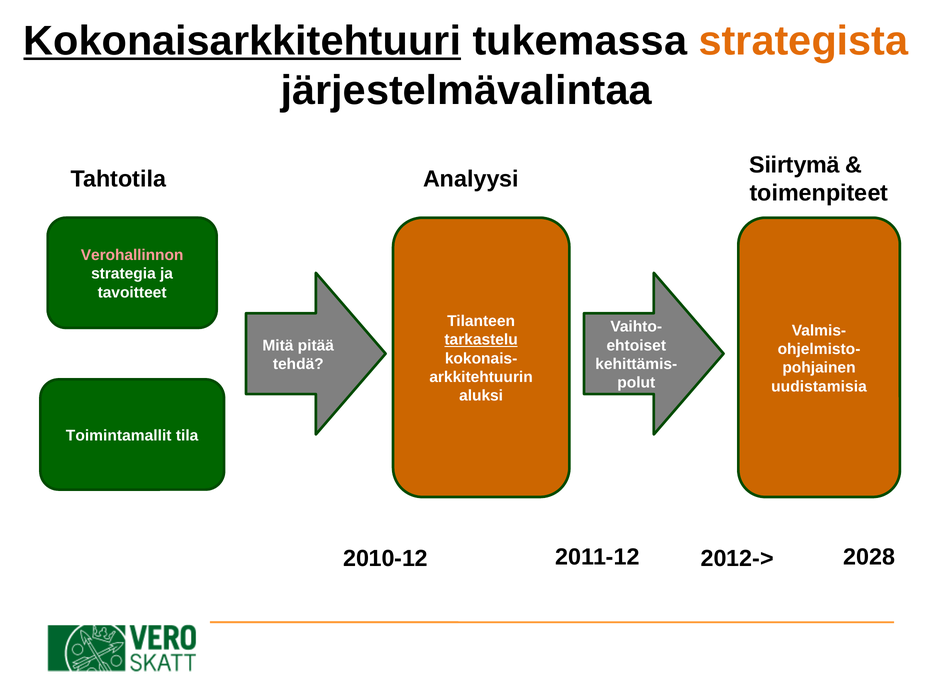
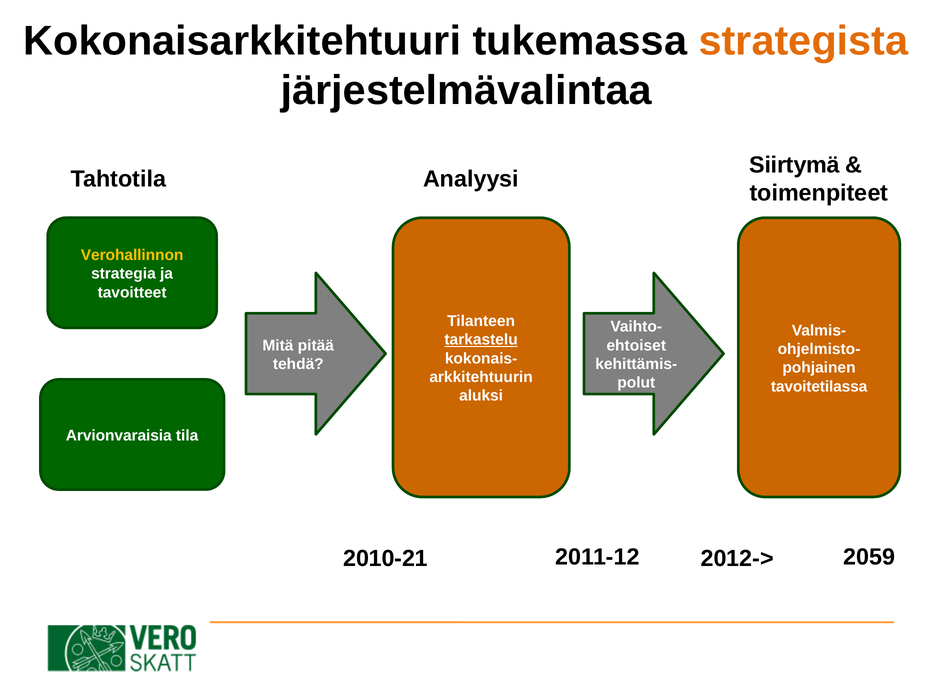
Kokonaisarkkitehtuuri underline: present -> none (242, 41)
Verohallinnon colour: pink -> yellow (132, 255)
uudistamisia: uudistamisia -> tavoitetilassa (819, 386)
Toimintamallit: Toimintamallit -> Arvionvaraisia (119, 435)
2010-12: 2010-12 -> 2010-21 (386, 558)
2028: 2028 -> 2059 (869, 557)
